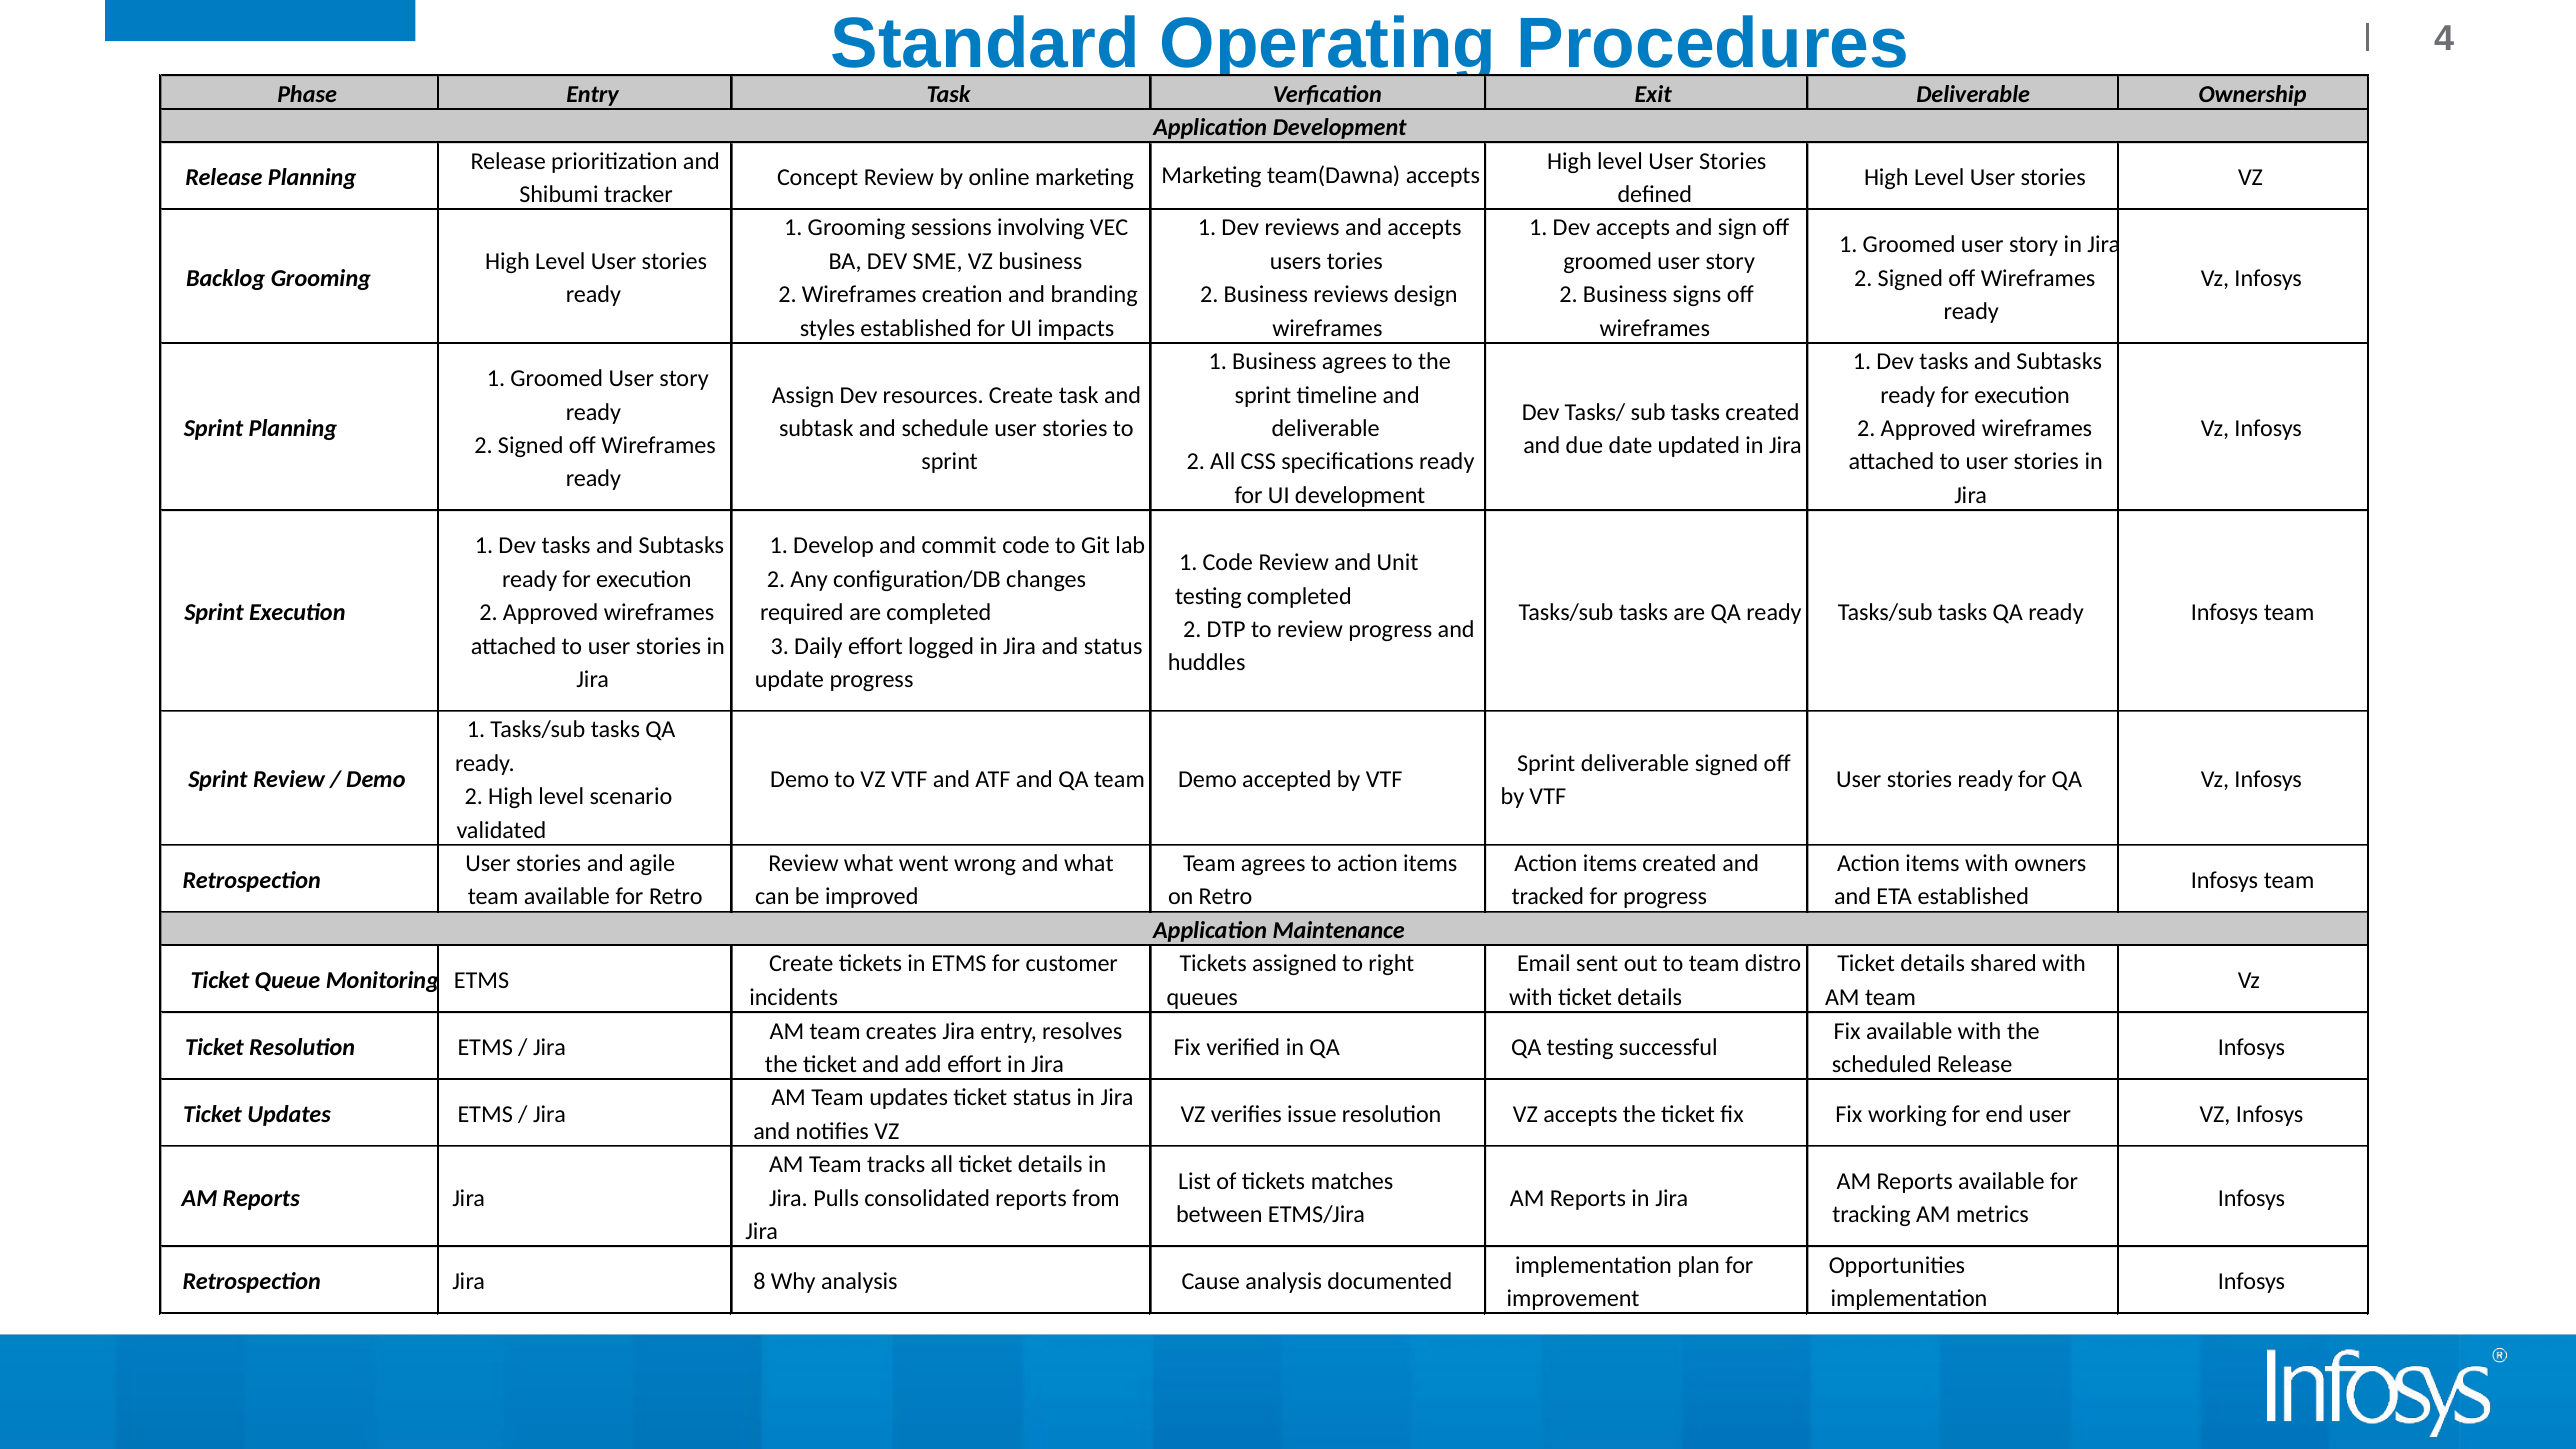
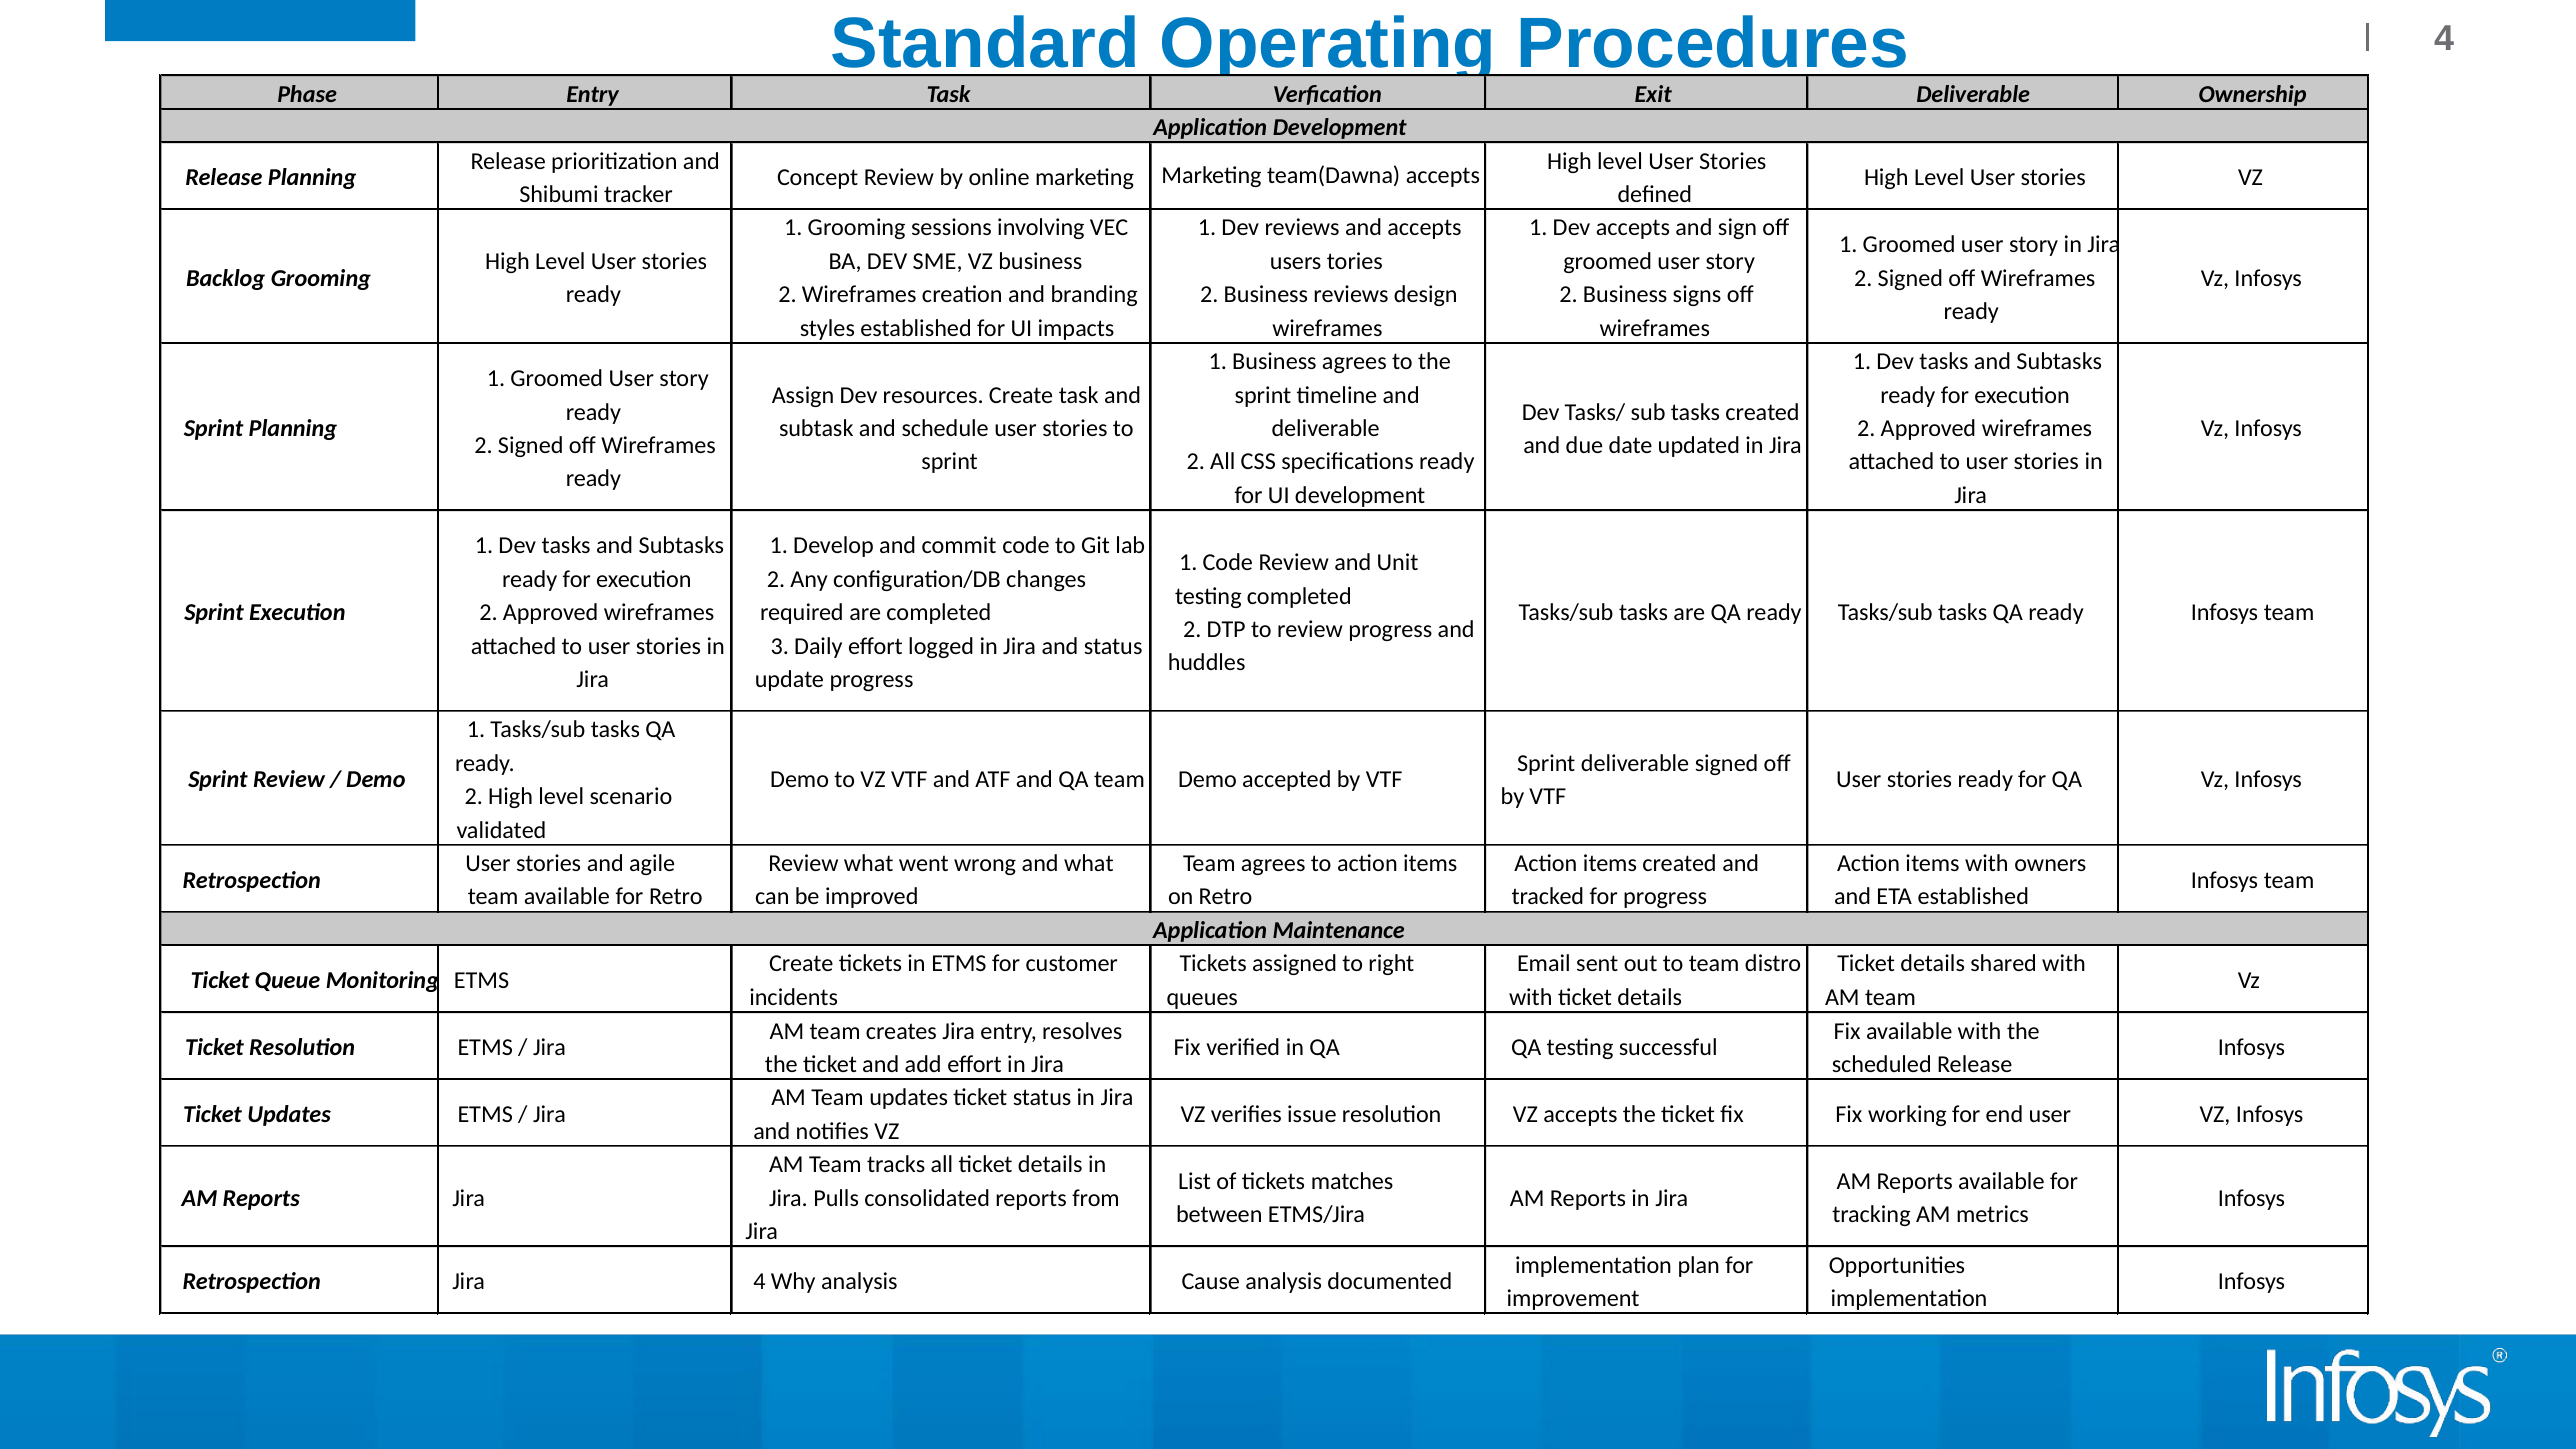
Jira 8: 8 -> 4 (760, 1282)
